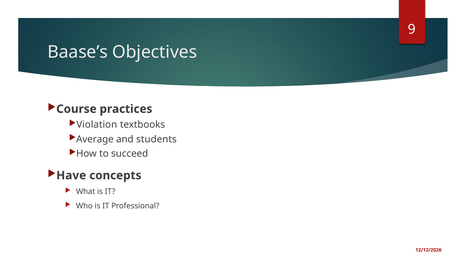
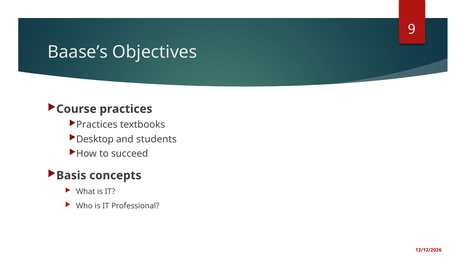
Violation: Violation -> Practices (97, 125)
Average: Average -> Desktop (95, 139)
Have: Have -> Basis (71, 175)
